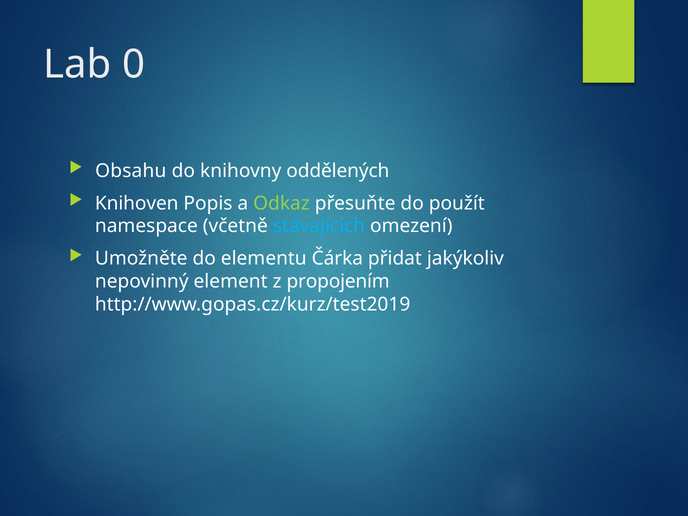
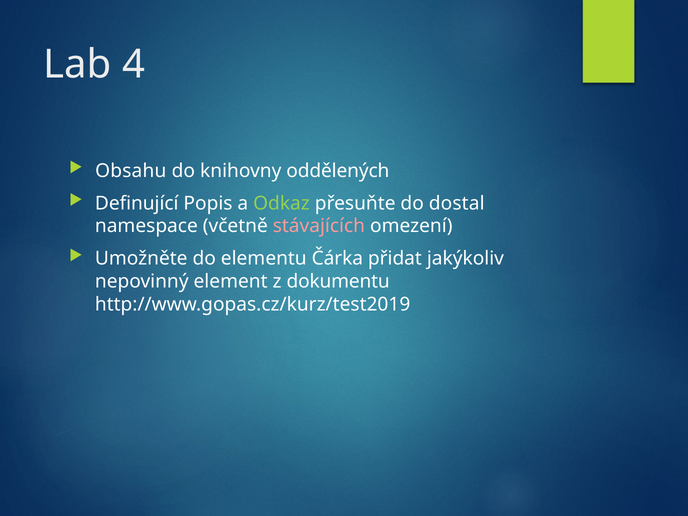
0: 0 -> 4 (133, 64)
Knihoven: Knihoven -> Definující (137, 203)
použít: použít -> dostal (457, 203)
stávajících colour: light blue -> pink (319, 226)
propojením: propojením -> dokumentu (338, 282)
